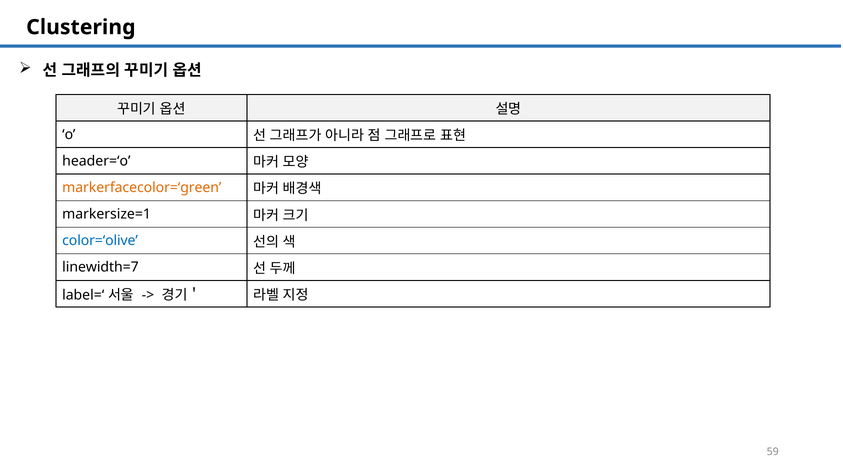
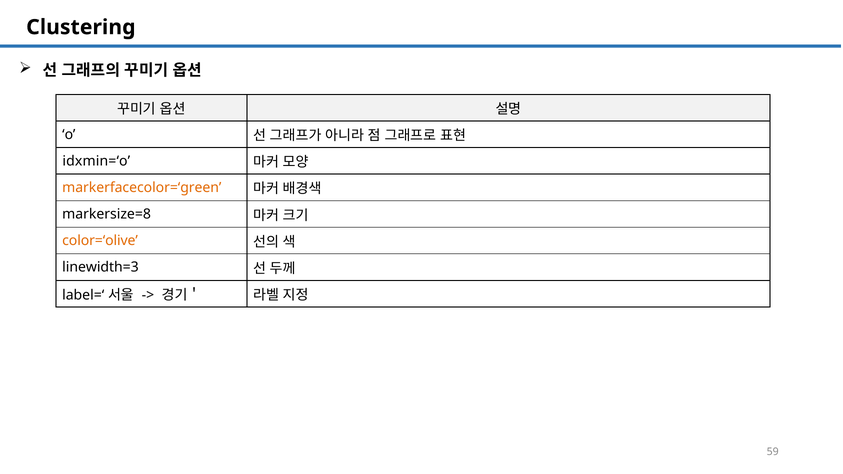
header=‘o: header=‘o -> idxmin=‘o (96, 161)
markersize=1: markersize=1 -> markersize=8 (107, 214)
color=‘olive colour: blue -> orange (100, 241)
linewidth=7: linewidth=7 -> linewidth=3 (100, 267)
